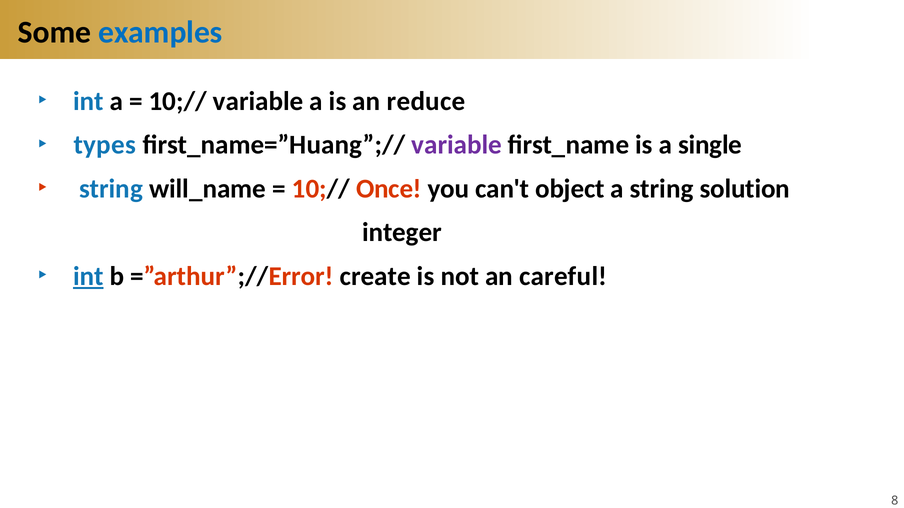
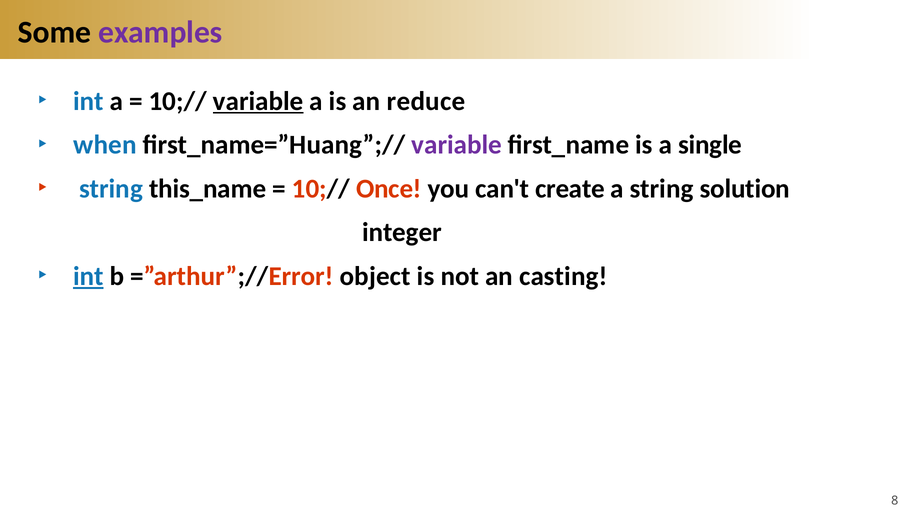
examples colour: blue -> purple (160, 32)
variable underline: none -> present (258, 101)
types: types -> when (105, 145)
will_name: will_name -> this_name (208, 189)
object: object -> create (570, 189)
create: create -> object (375, 277)
careful: careful -> casting (563, 277)
